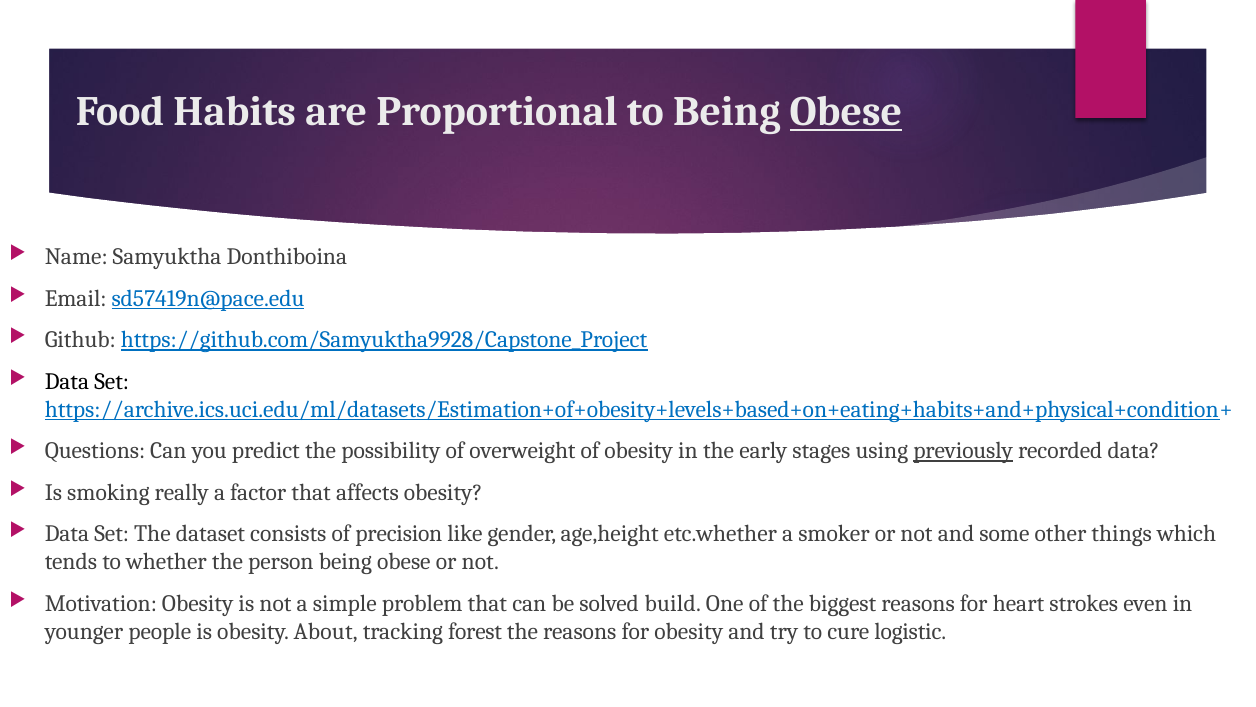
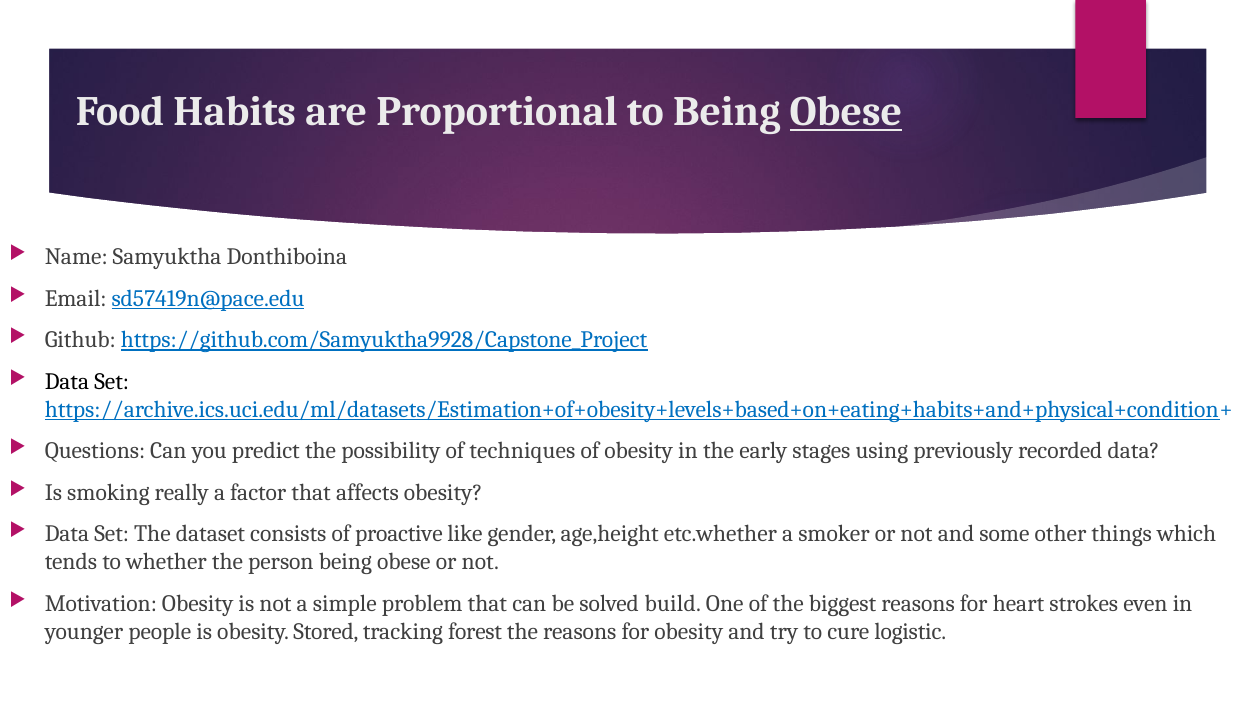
overweight: overweight -> techniques (522, 451)
previously underline: present -> none (963, 451)
precision: precision -> proactive (399, 533)
About: About -> Stored (326, 631)
